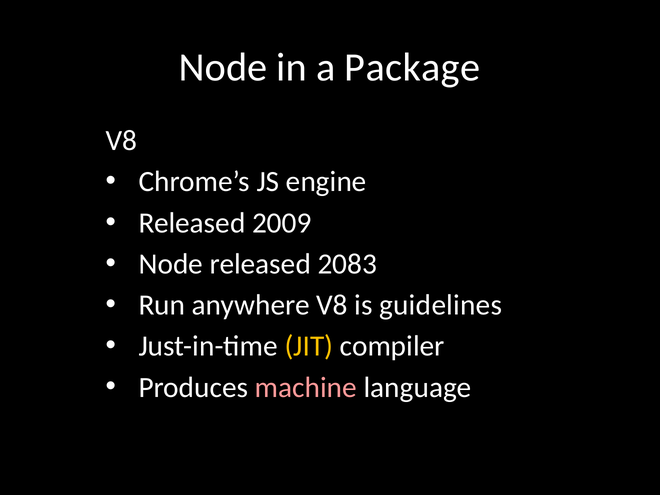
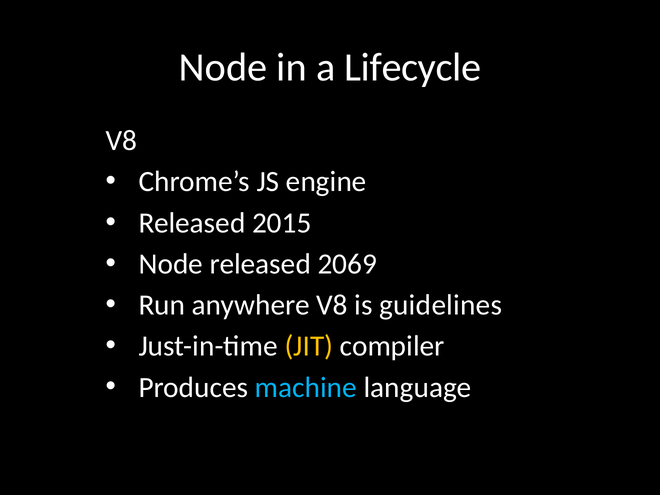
Package: Package -> Lifecycle (413, 67)
2009: 2009 -> 2015 (282, 223)
2083: 2083 -> 2069 (347, 264)
machine colour: pink -> light blue (306, 387)
